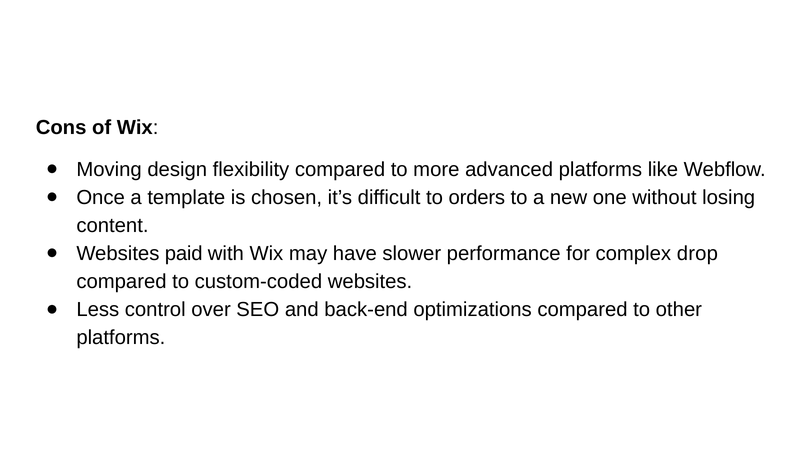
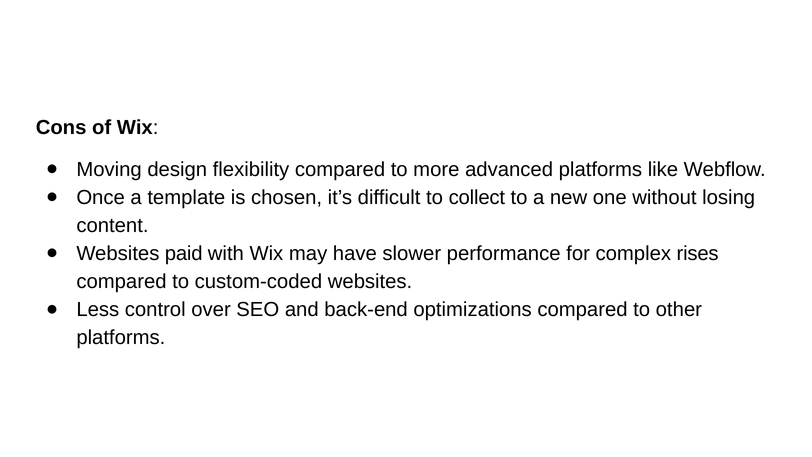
orders: orders -> collect (477, 197)
drop: drop -> rises (698, 253)
